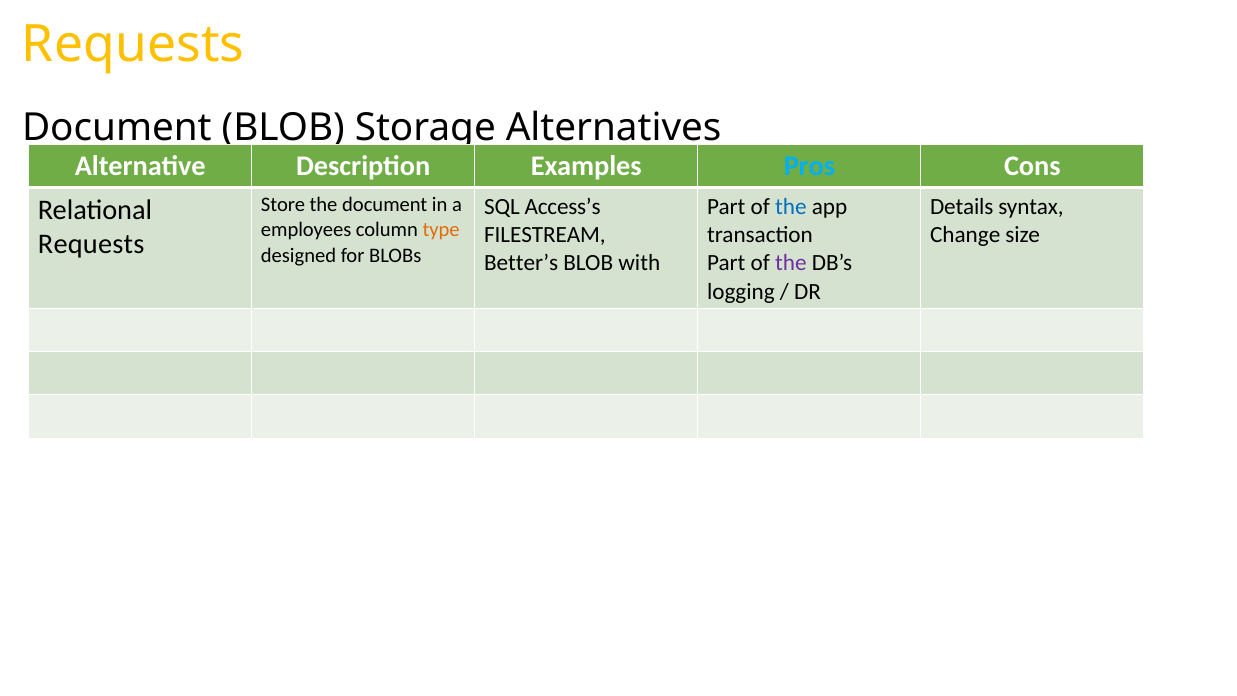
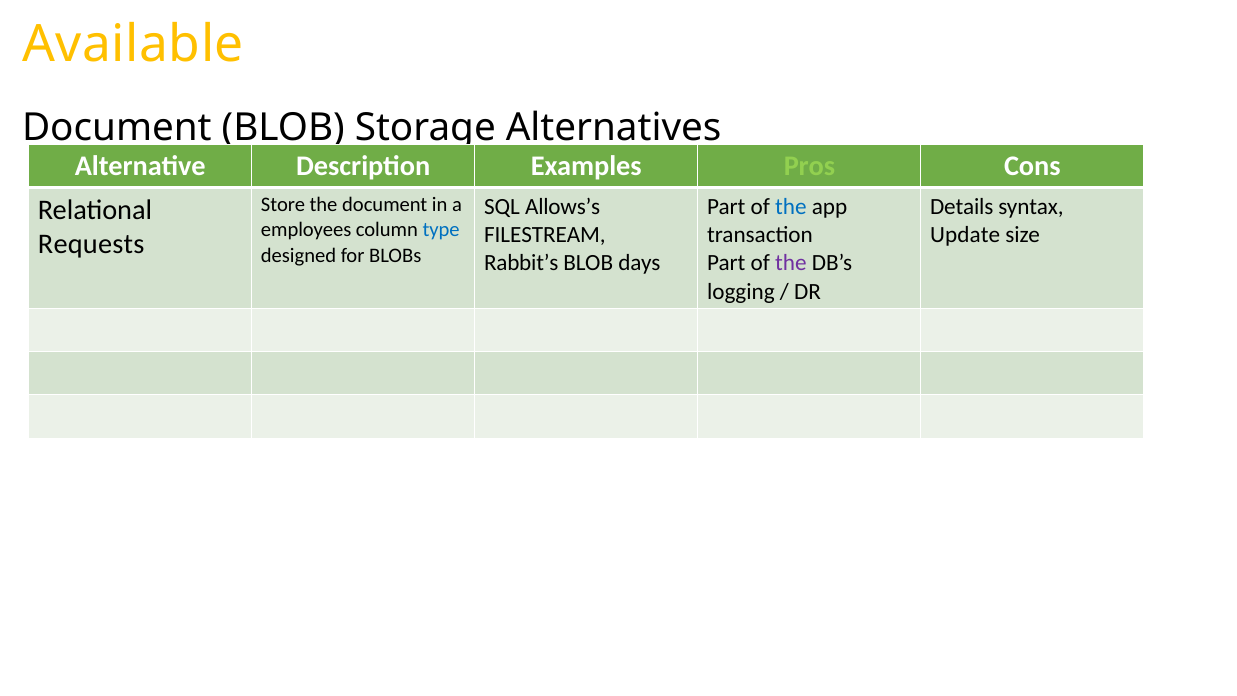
Requests: Requests -> Available (133, 44)
Pros colour: light blue -> light green (809, 166)
Access’s: Access’s -> Allows’s (563, 206)
type colour: orange -> blue (441, 230)
Change: Change -> Update (965, 235)
Better’s: Better’s -> Rabbit’s (521, 263)
with: with -> days (639, 263)
